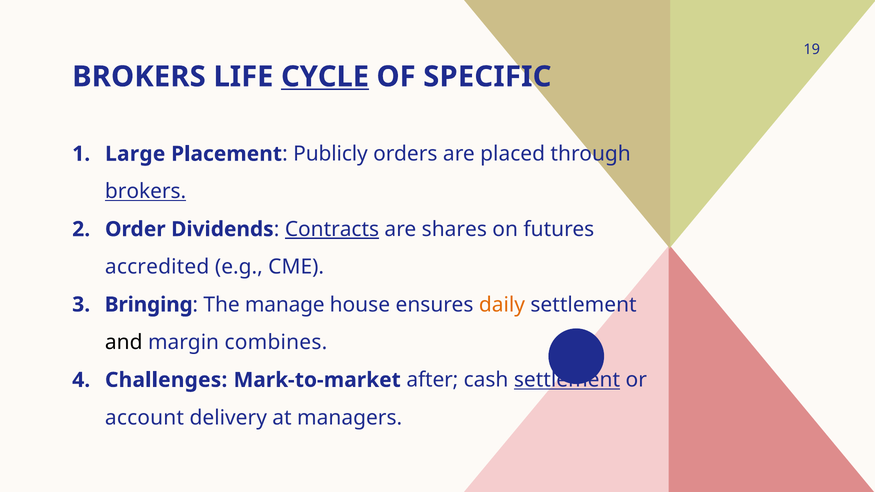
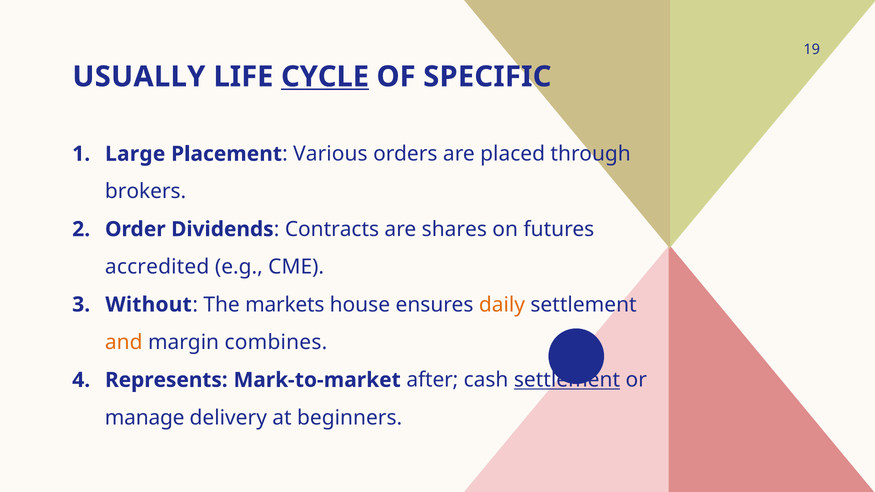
BROKERS: BROKERS -> USUALLY (139, 77)
Publicly: Publicly -> Various (330, 154)
brokers underline: present -> none (146, 192)
Contracts underline: present -> none (332, 229)
Bringing: Bringing -> Without (149, 305)
manage: manage -> markets (285, 305)
and colour: black -> orange (124, 342)
Challenges: Challenges -> Represents (166, 380)
account: account -> manage (145, 418)
managers: managers -> beginners (350, 418)
